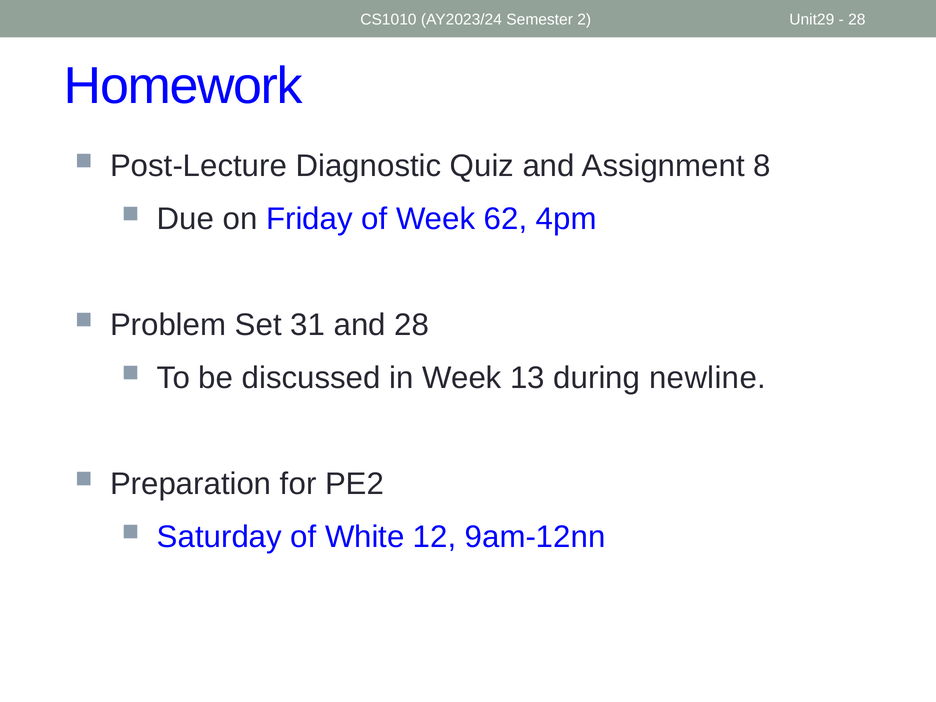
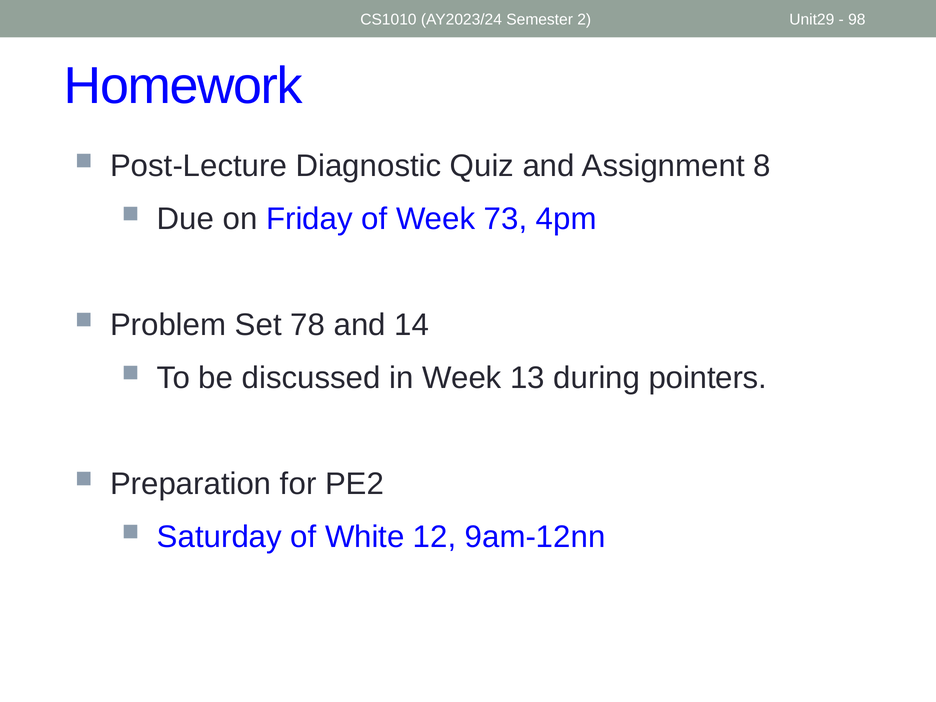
28: 28 -> 98 (857, 20)
62: 62 -> 73 (506, 219)
31: 31 -> 78 (308, 325)
and 28: 28 -> 14 (412, 325)
newline: newline -> pointers (708, 378)
